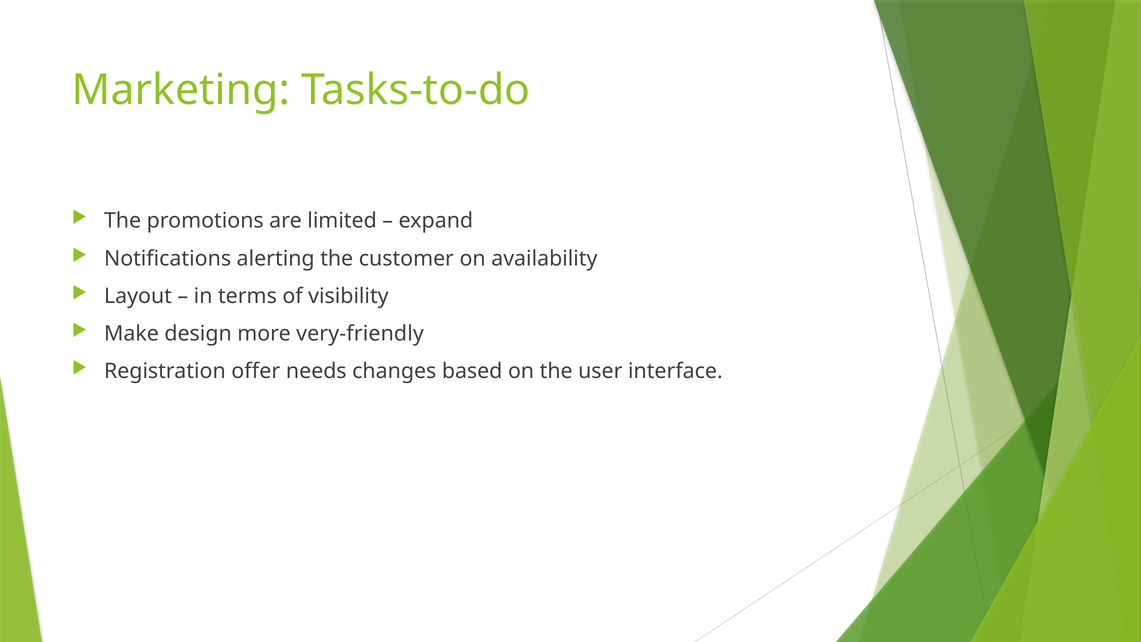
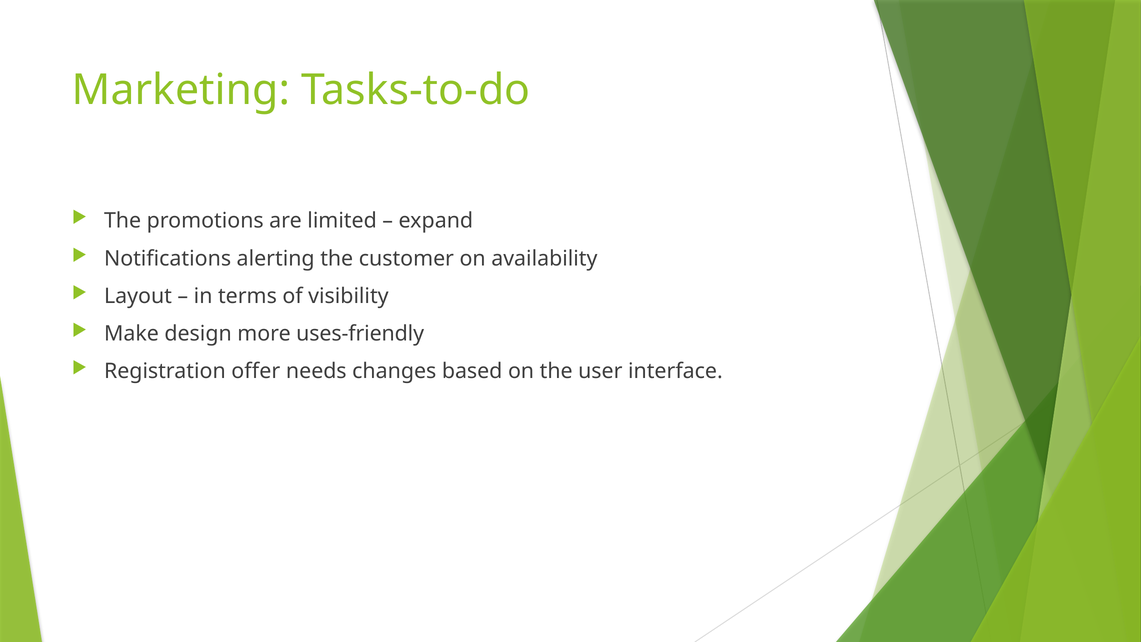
very-friendly: very-friendly -> uses-friendly (360, 334)
